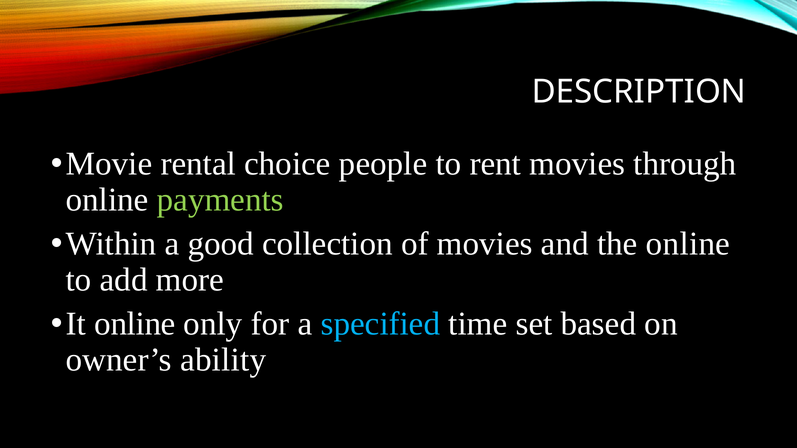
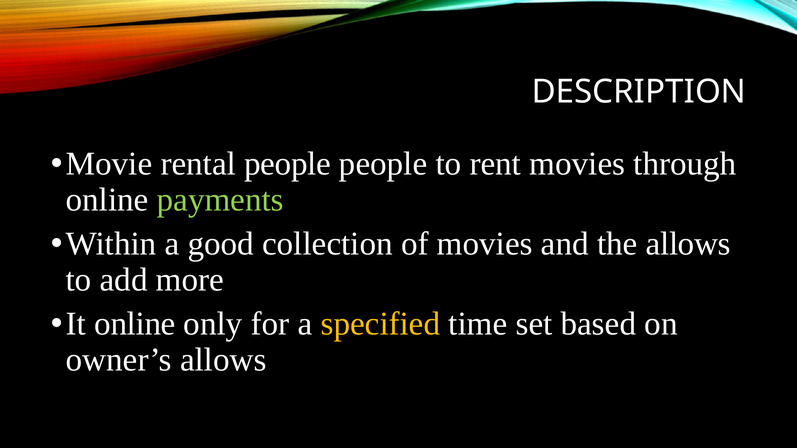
rental choice: choice -> people (288, 164)
the online: online -> allows (688, 244)
specified colour: light blue -> yellow (380, 324)
owner’s ability: ability -> allows (223, 360)
